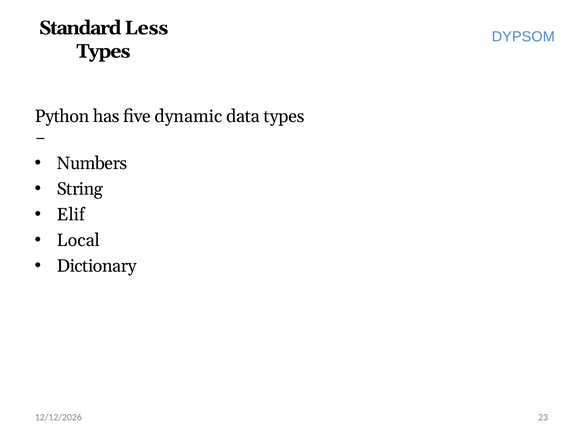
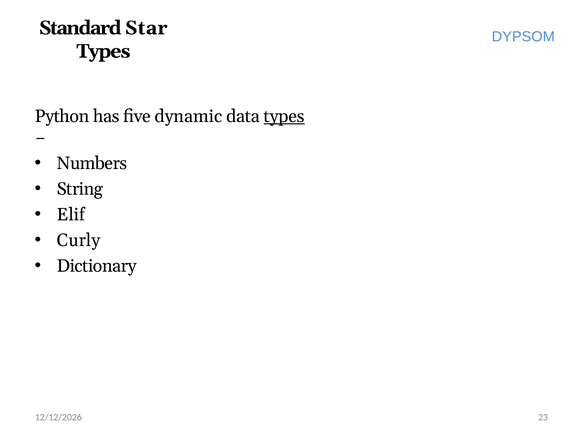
Less: Less -> Star (146, 28)
types underline: none -> present (284, 116)
Local: Local -> Curly (78, 240)
